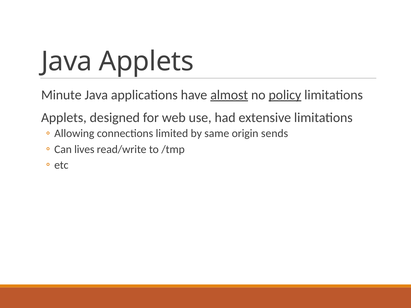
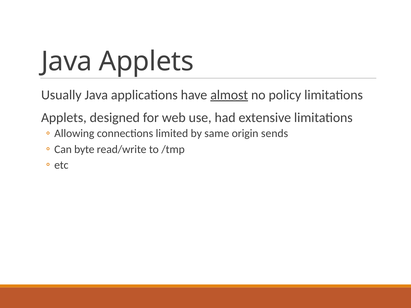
Minute: Minute -> Usually (61, 95)
policy underline: present -> none (285, 95)
lives: lives -> byte (84, 149)
